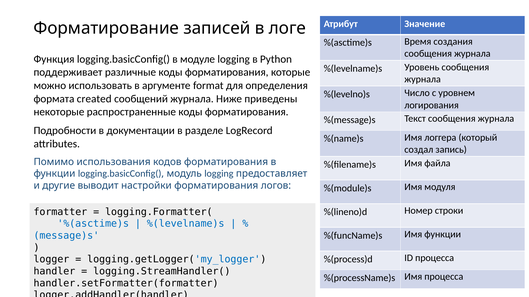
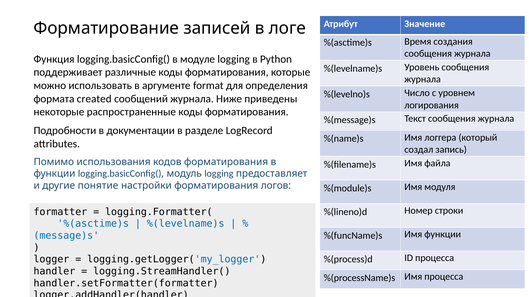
выводит: выводит -> понятие (98, 186)
